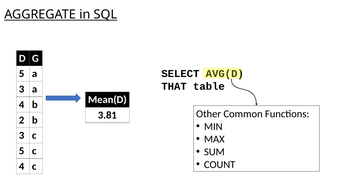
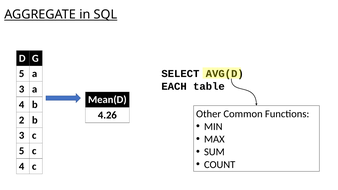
THAT: THAT -> EACH (174, 86)
3.81: 3.81 -> 4.26 (107, 115)
